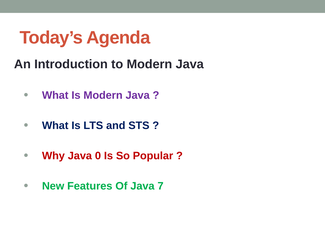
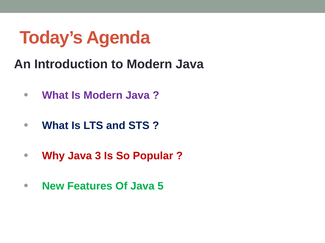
0: 0 -> 3 (98, 156)
7: 7 -> 5 (161, 187)
